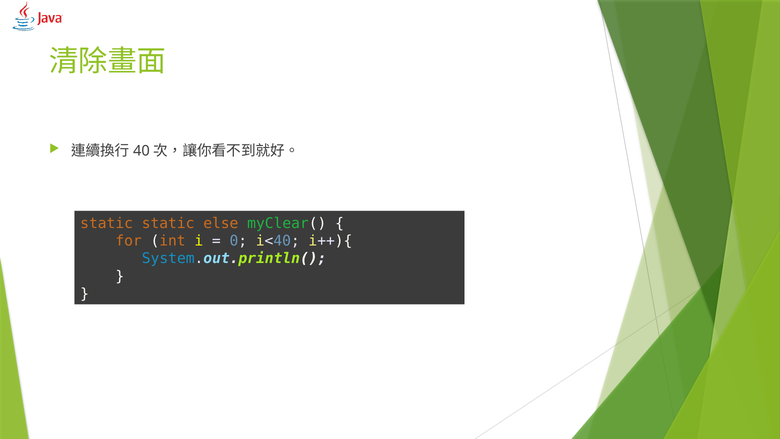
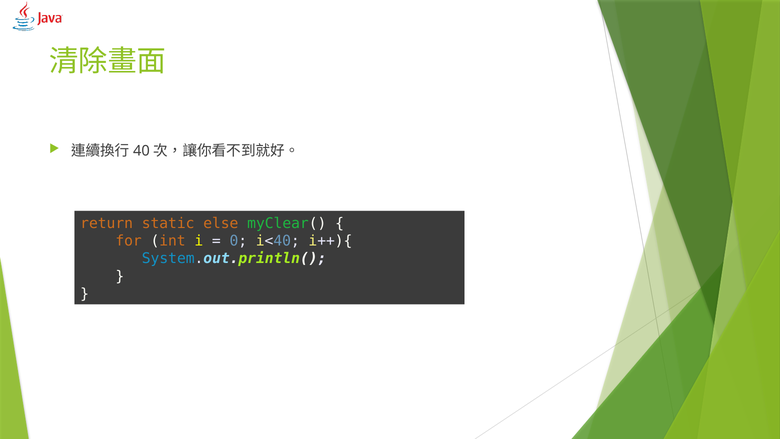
static: static -> return (107, 223)
